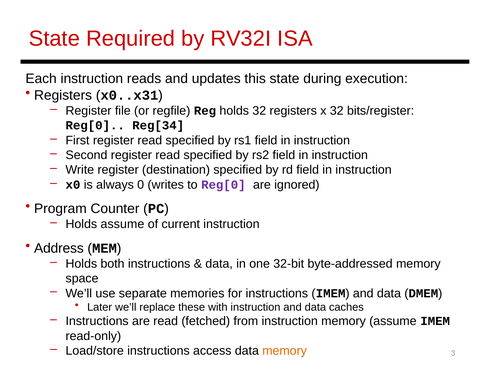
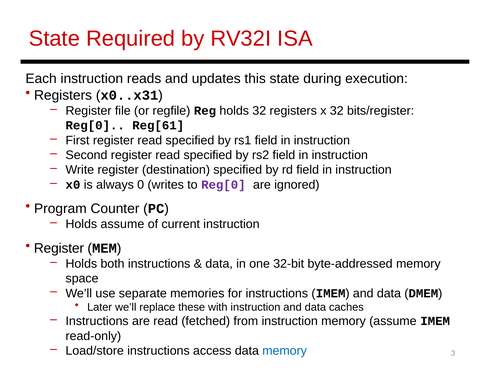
Reg[34: Reg[34 -> Reg[61 (158, 126)
Address: Address -> Register (59, 248)
memory colour: orange -> blue (285, 351)
